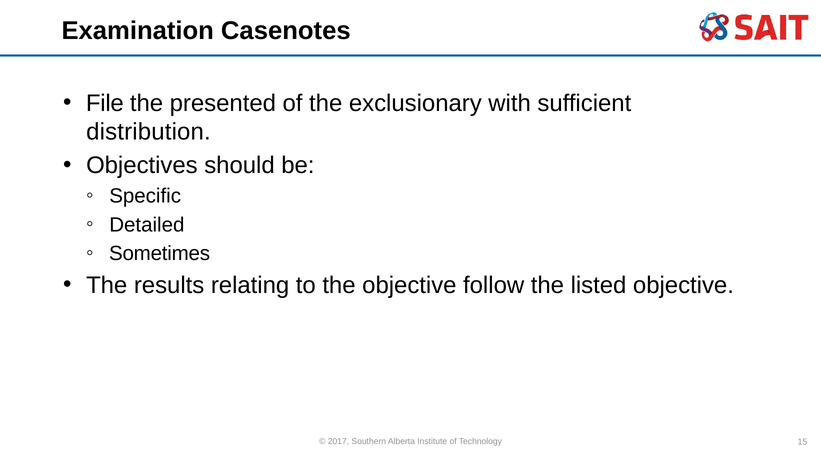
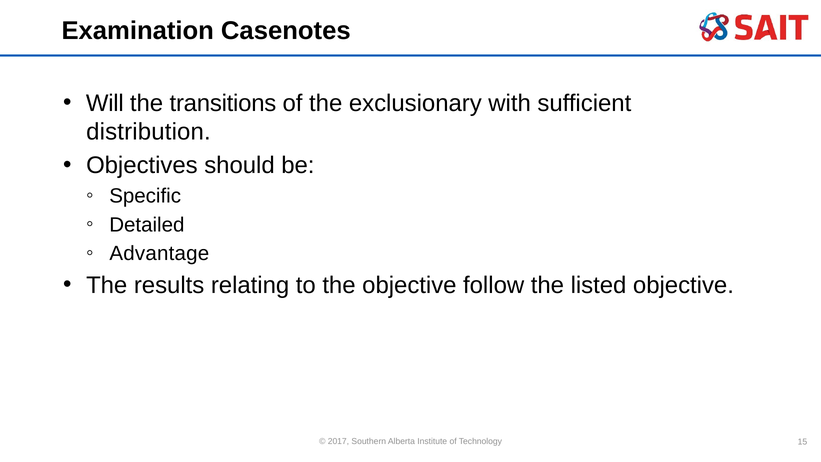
File: File -> Will (105, 103)
presented: presented -> transitions (223, 103)
Sometimes: Sometimes -> Advantage (159, 253)
